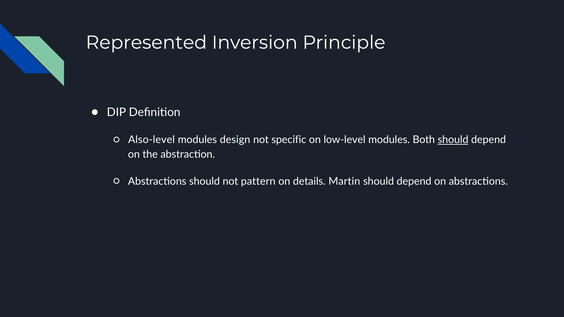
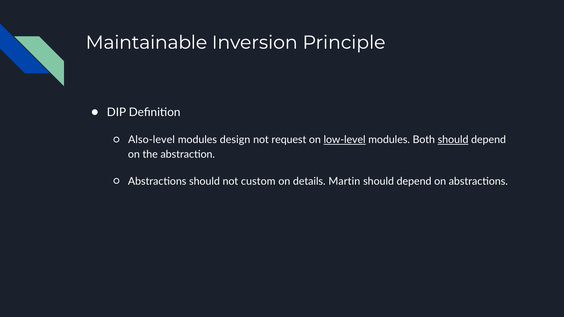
Represented: Represented -> Maintainable (146, 43)
specific: specific -> request (289, 140)
low-level underline: none -> present (345, 140)
pattern: pattern -> custom (258, 181)
